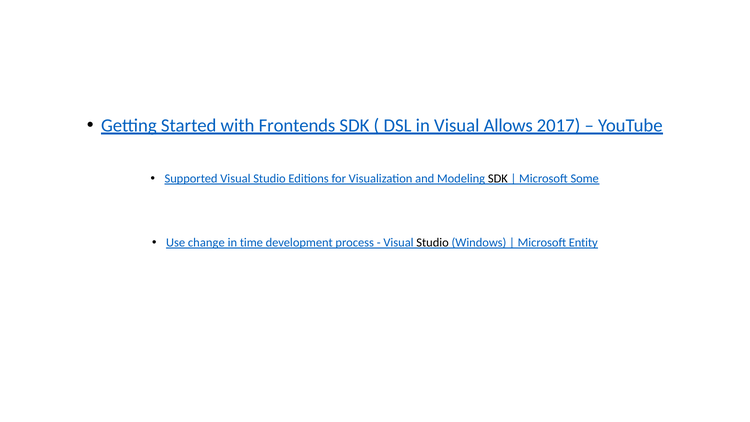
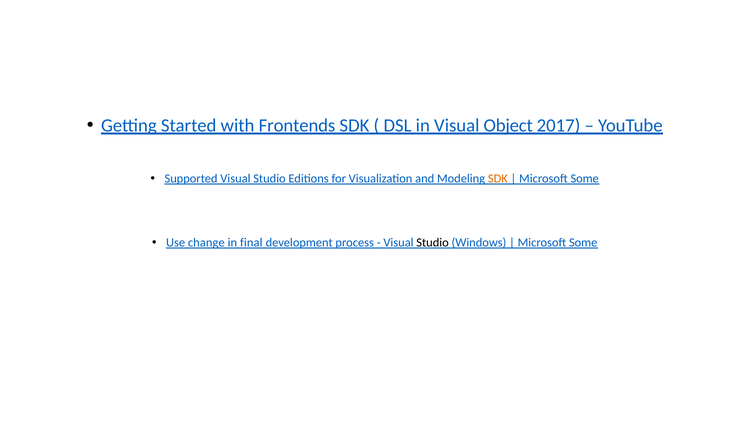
Allows: Allows -> Object (508, 125)
SDK colour: black -> orange (498, 178)
time: time -> final (251, 243)
Entity: Entity -> Some (583, 243)
